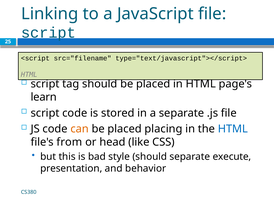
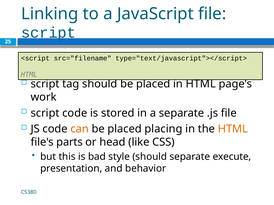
learn: learn -> work (44, 97)
HTML colour: blue -> orange (233, 129)
from: from -> parts (70, 142)
